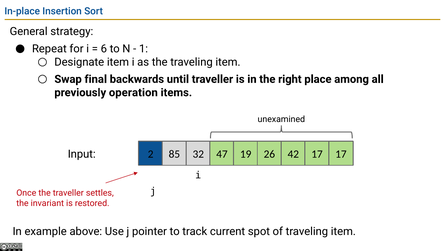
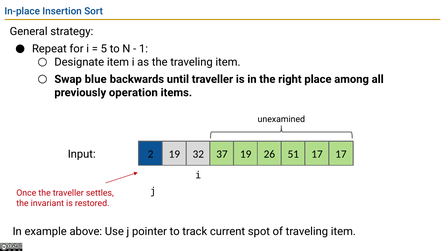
6: 6 -> 5 (104, 49)
final: final -> blue (96, 79)
2 85: 85 -> 19 (174, 154)
47: 47 -> 37 (222, 154)
42: 42 -> 51 (293, 154)
